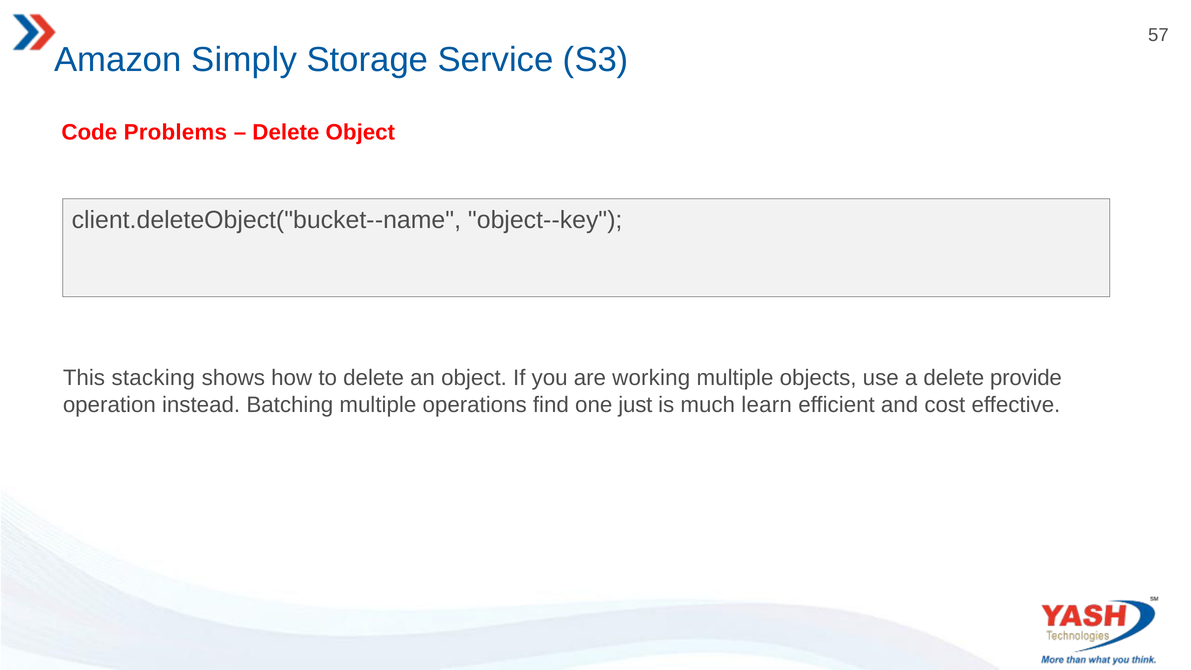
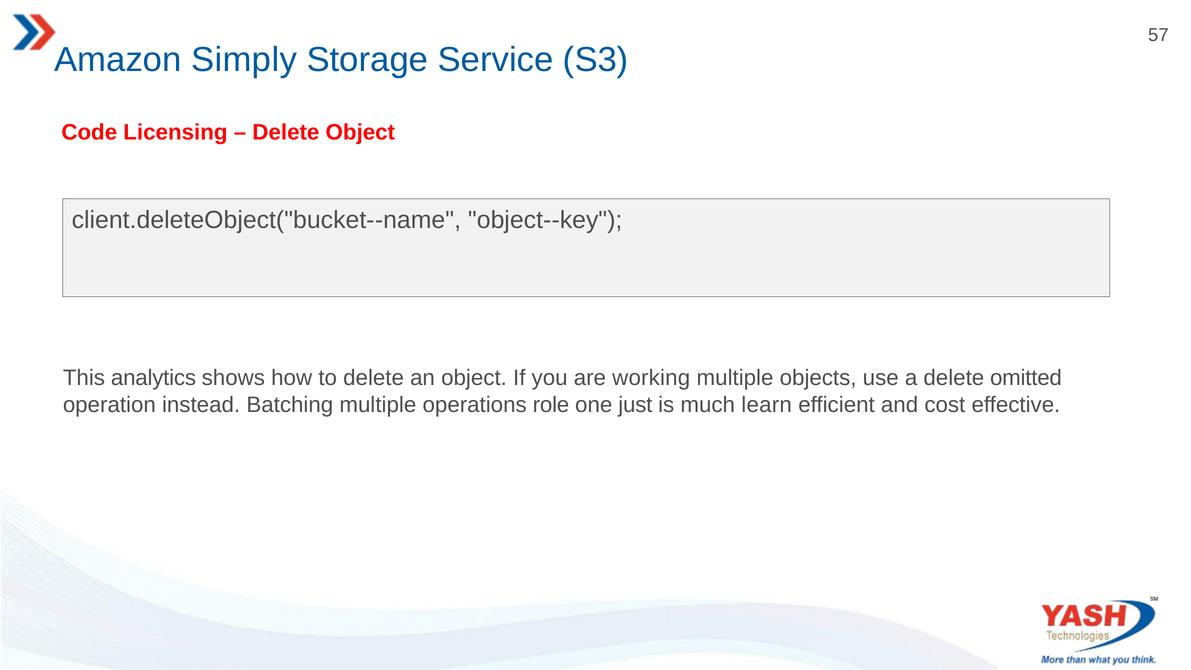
Problems: Problems -> Licensing (175, 132)
stacking: stacking -> analytics (154, 378)
provide: provide -> omitted (1026, 378)
find: find -> role (551, 405)
